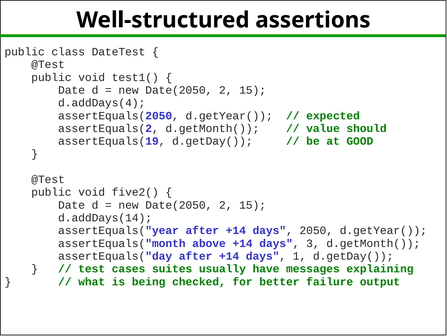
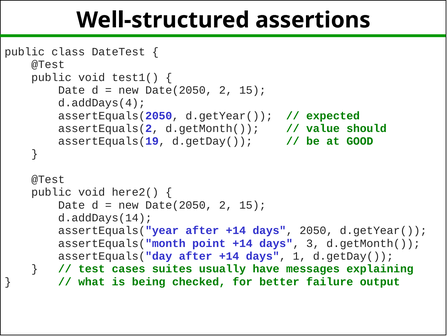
five2(: five2( -> here2( (135, 192)
above: above -> point (209, 243)
